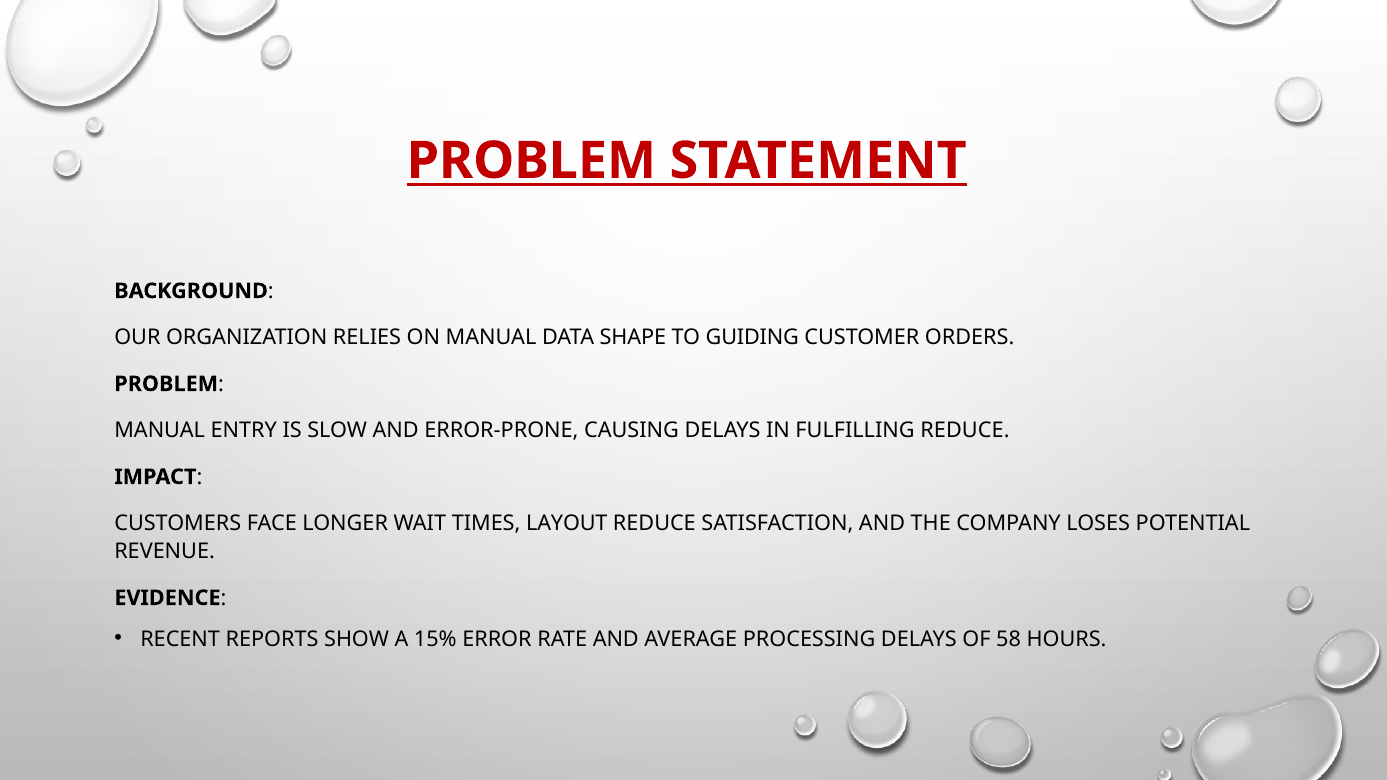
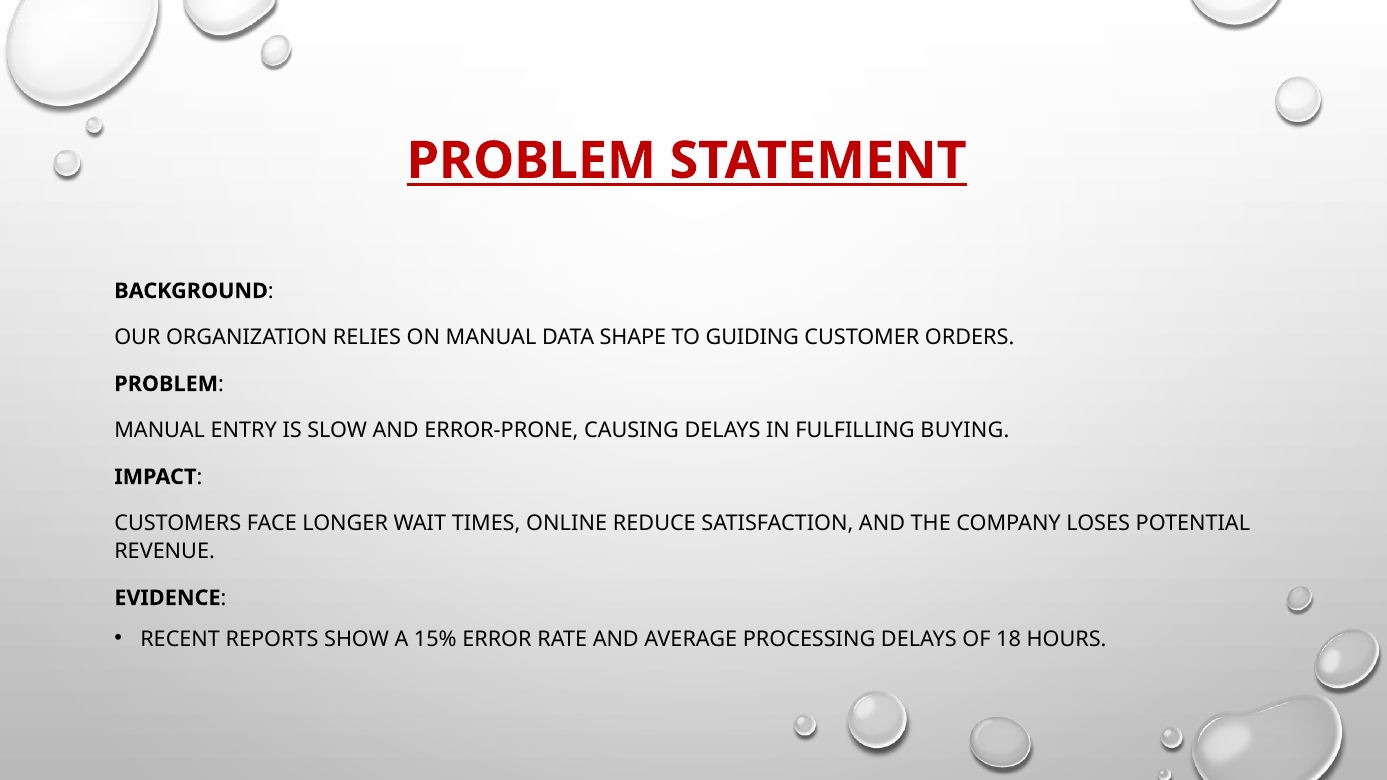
FULFILLING REDUCE: REDUCE -> BUYING (965, 430)
LAYOUT: LAYOUT -> ONLINE (567, 523)
58: 58 -> 18 (1009, 639)
